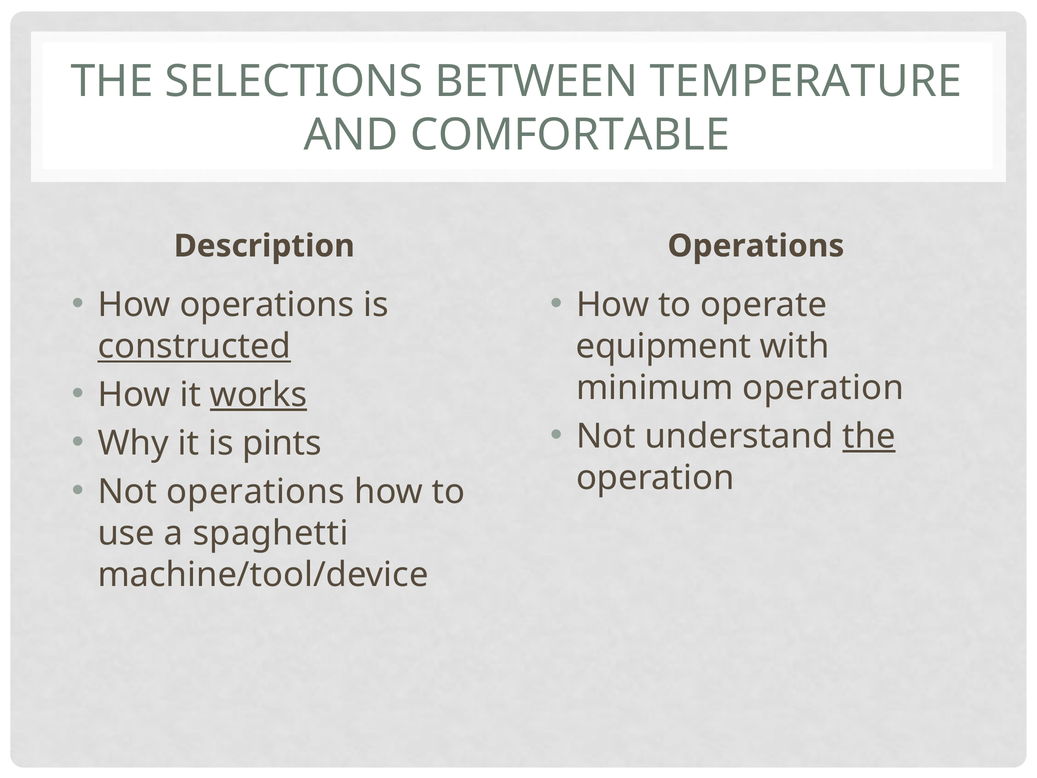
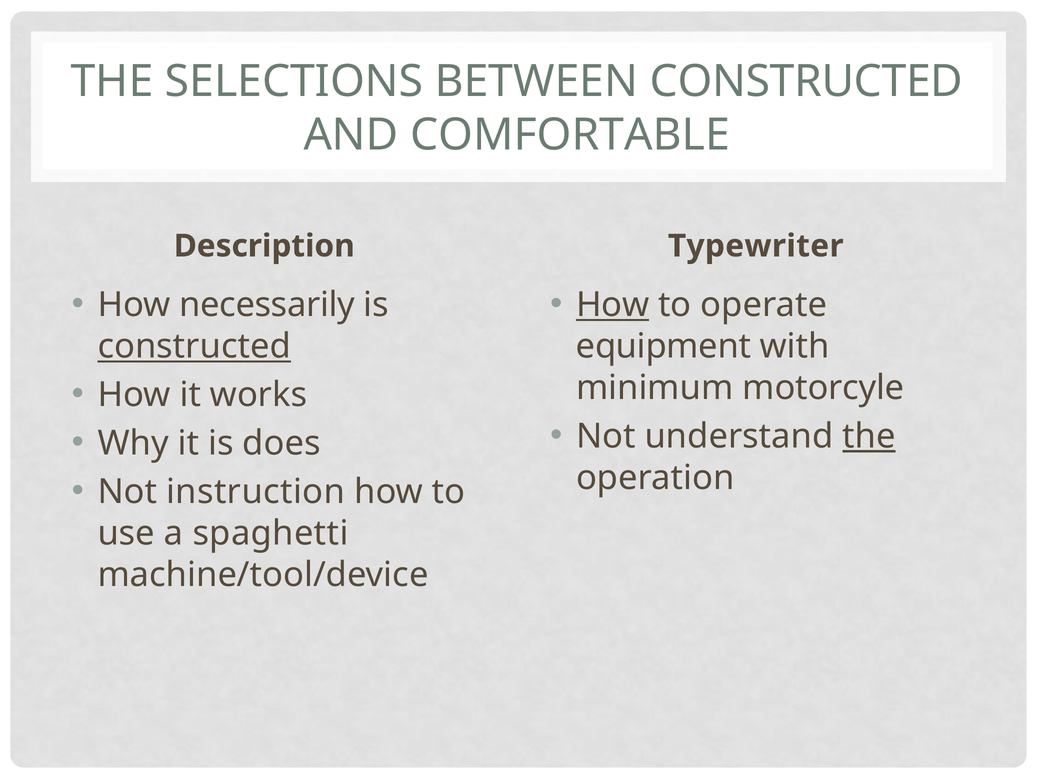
BETWEEN TEMPERATURE: TEMPERATURE -> CONSTRUCTED (806, 82)
Operations: Operations -> Typewriter (756, 246)
How operations: operations -> necessarily (267, 305)
How underline: none -> present (613, 305)
works underline: present -> none (259, 395)
minimum operation: operation -> motorcyle (823, 388)
pints: pints -> does (282, 443)
Not operations: operations -> instruction (256, 491)
